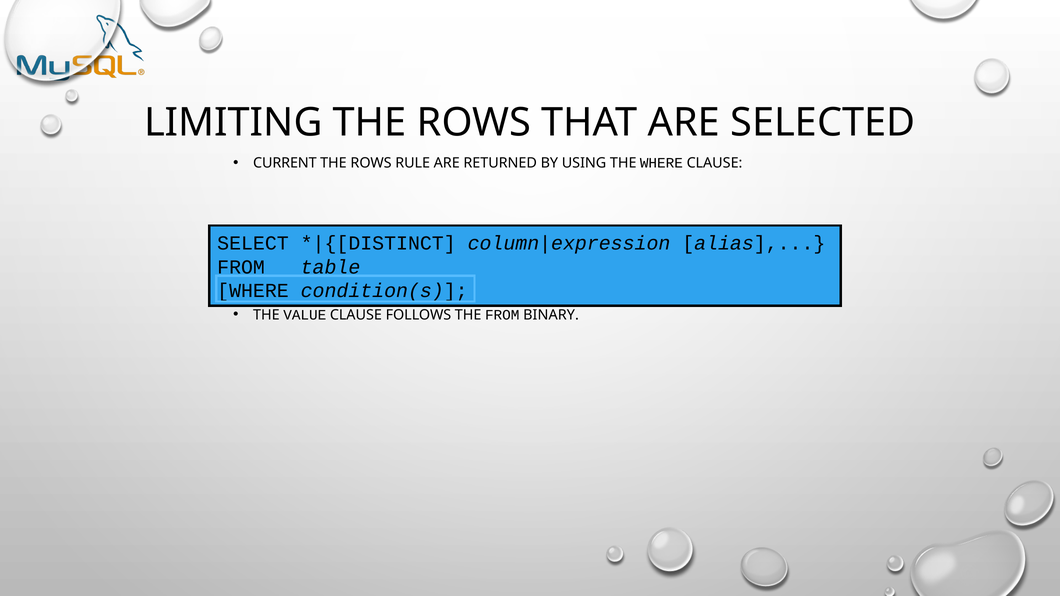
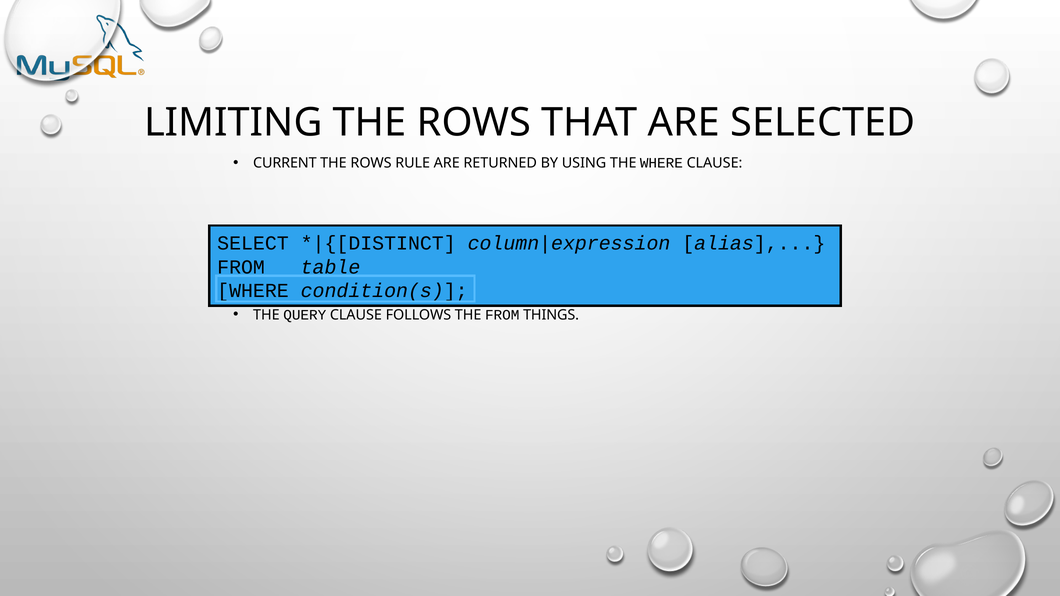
VALUE: VALUE -> QUERY (305, 315)
BINARY: BINARY -> THINGS (551, 315)
